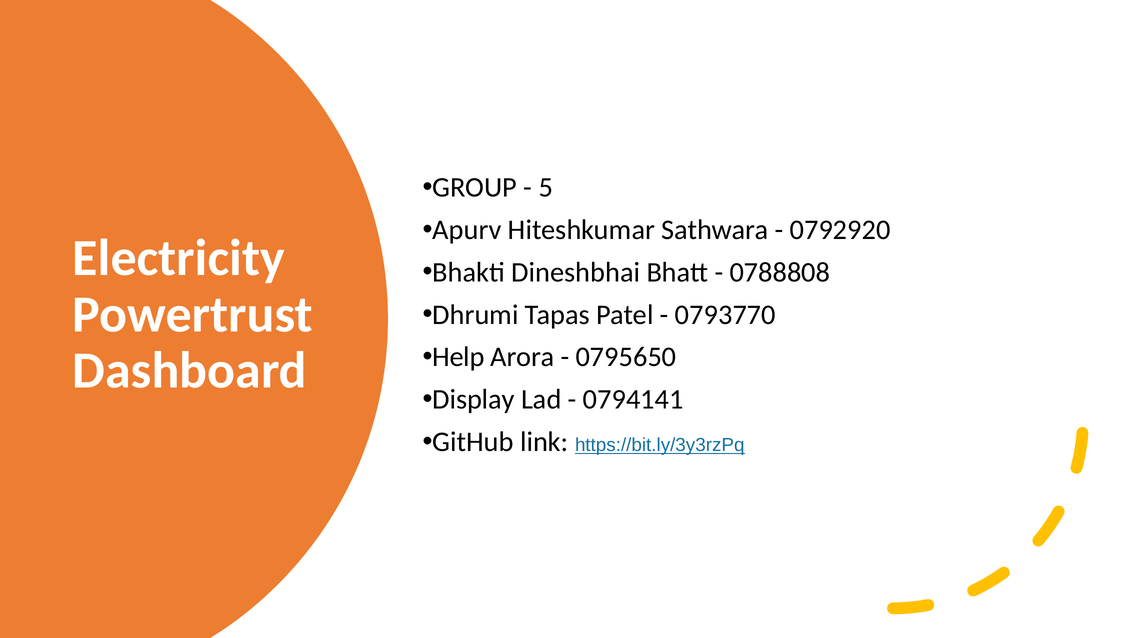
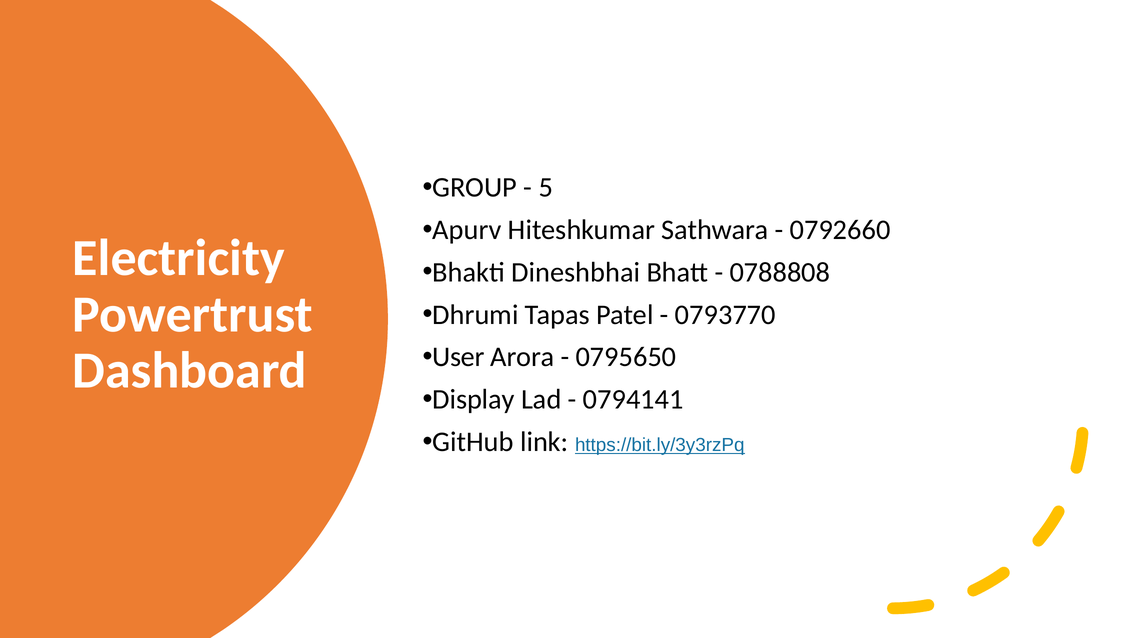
0792920: 0792920 -> 0792660 (840, 230)
Help: Help -> User (458, 357)
